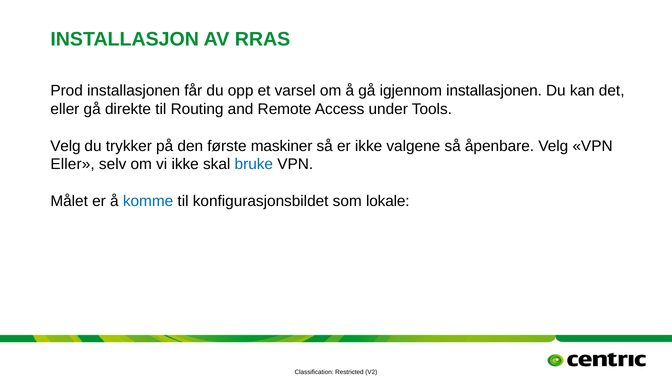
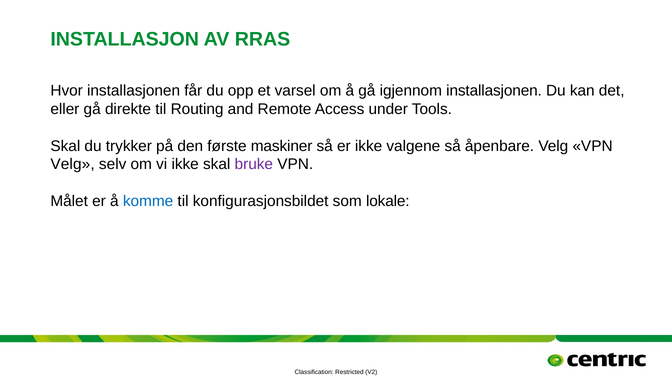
Prod: Prod -> Hvor (67, 91)
Velg: Velg -> Skal (65, 146)
Eller: Eller -> Velg (73, 164)
bruke colour: blue -> purple (254, 164)
